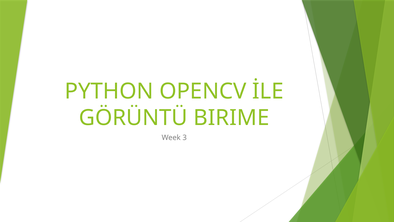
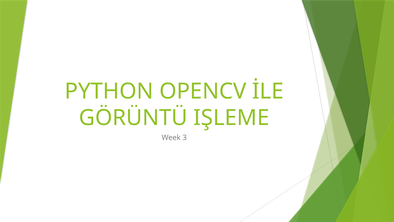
BIRIME: BIRIME -> IŞLEME (231, 118)
